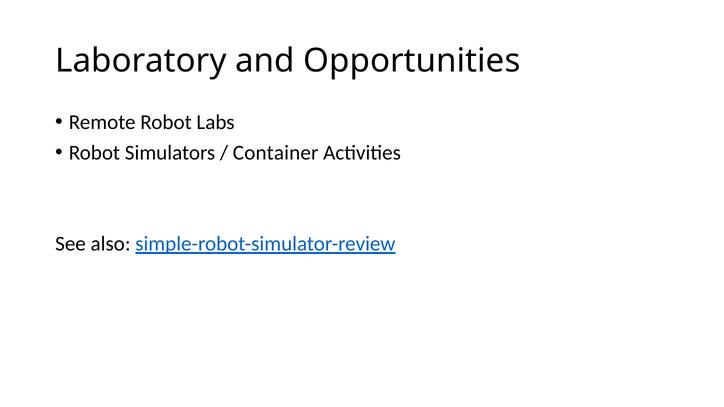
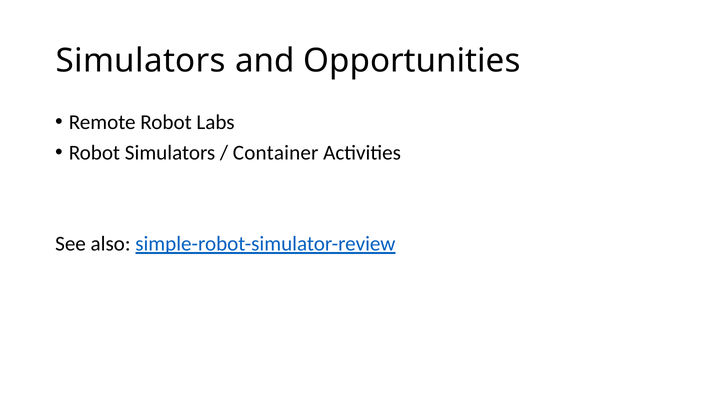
Laboratory: Laboratory -> Simulators (141, 61)
